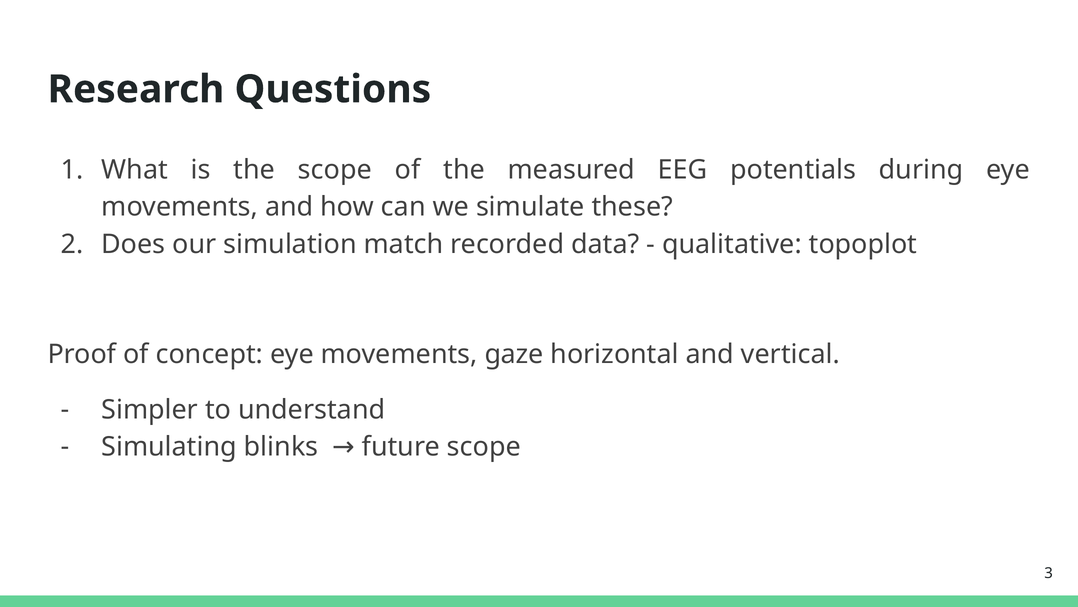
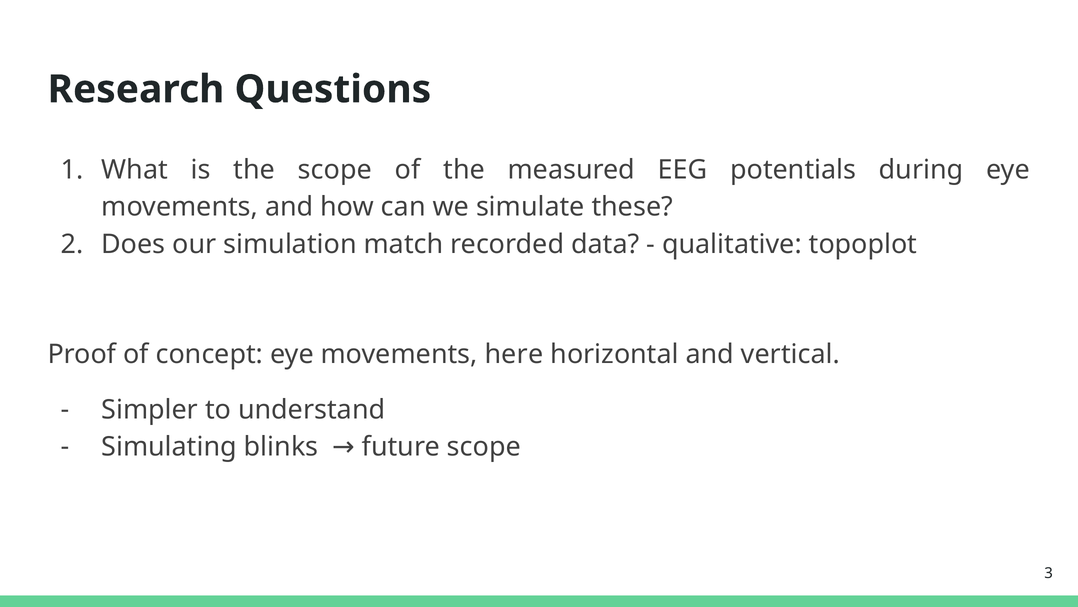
gaze: gaze -> here (514, 354)
